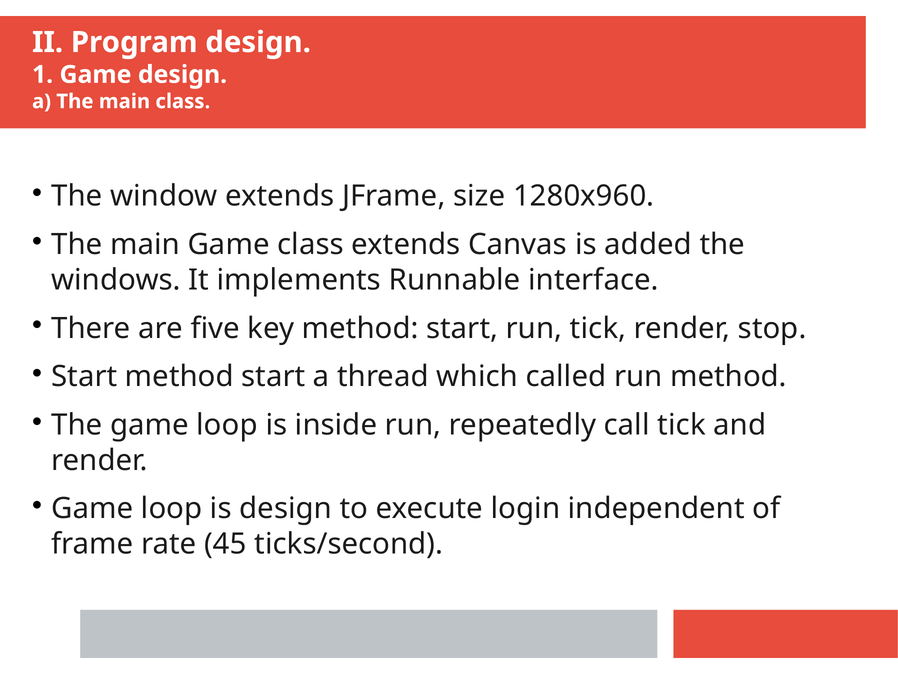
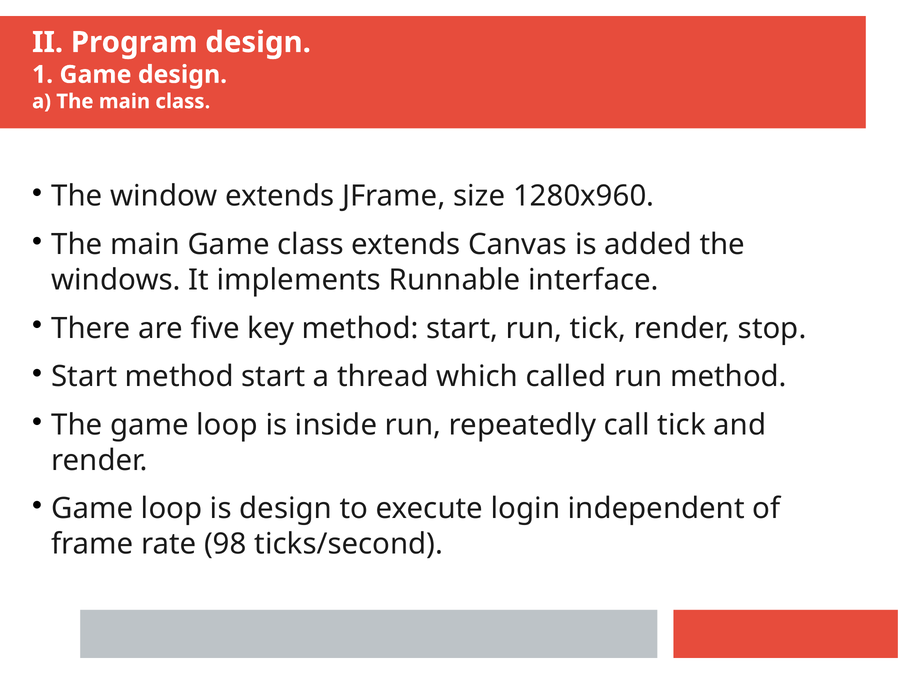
45: 45 -> 98 (225, 544)
